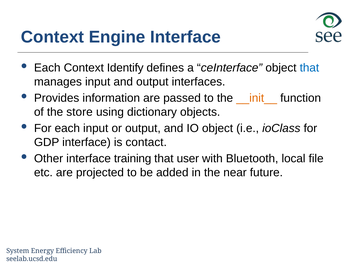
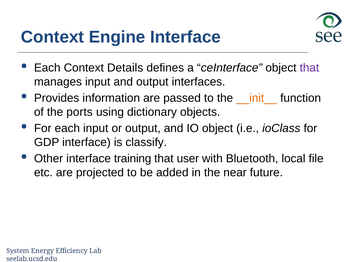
Identify: Identify -> Details (125, 68)
that colour: blue -> purple (309, 68)
store: store -> ports (80, 112)
contact: contact -> classify (146, 142)
